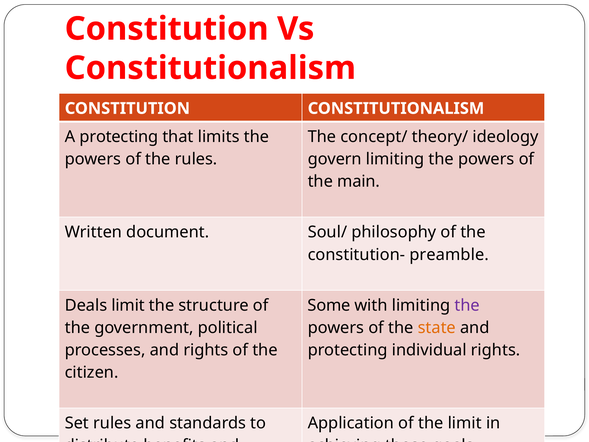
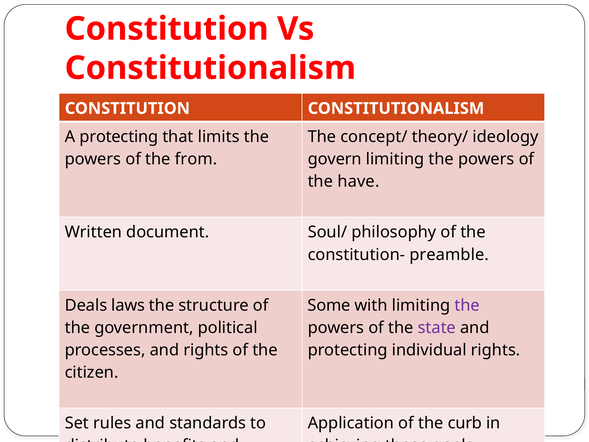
the rules: rules -> from (196, 159)
main: main -> have (358, 181)
Deals limit: limit -> laws (128, 305)
state colour: orange -> purple (437, 328)
the limit: limit -> curb (465, 423)
